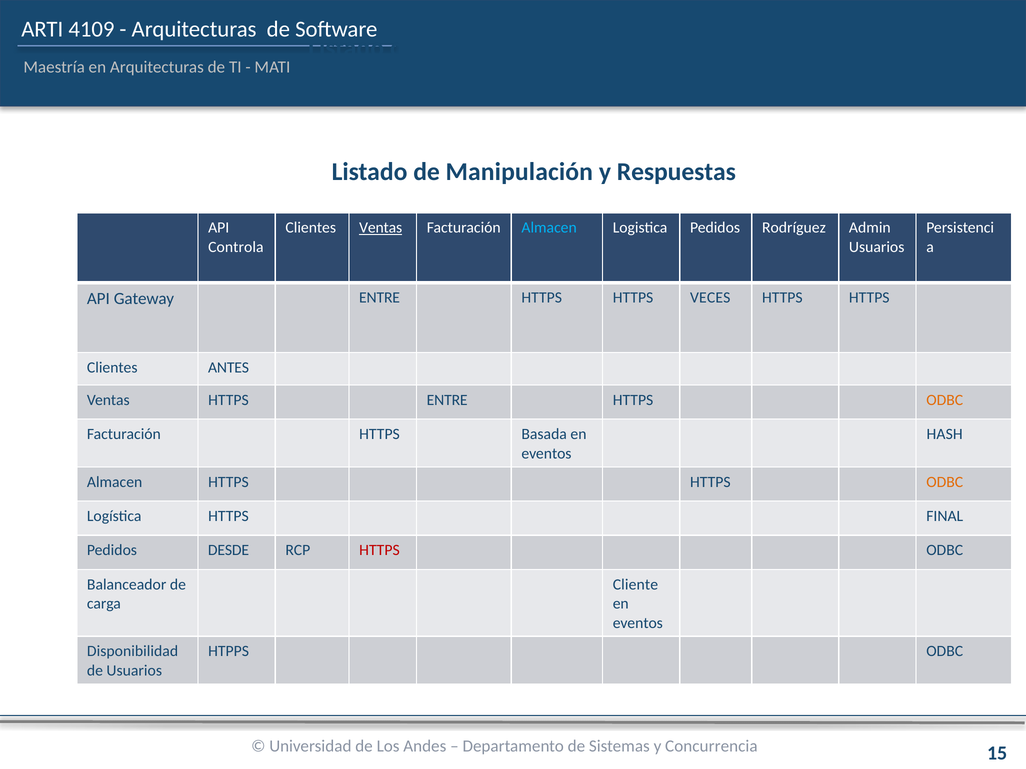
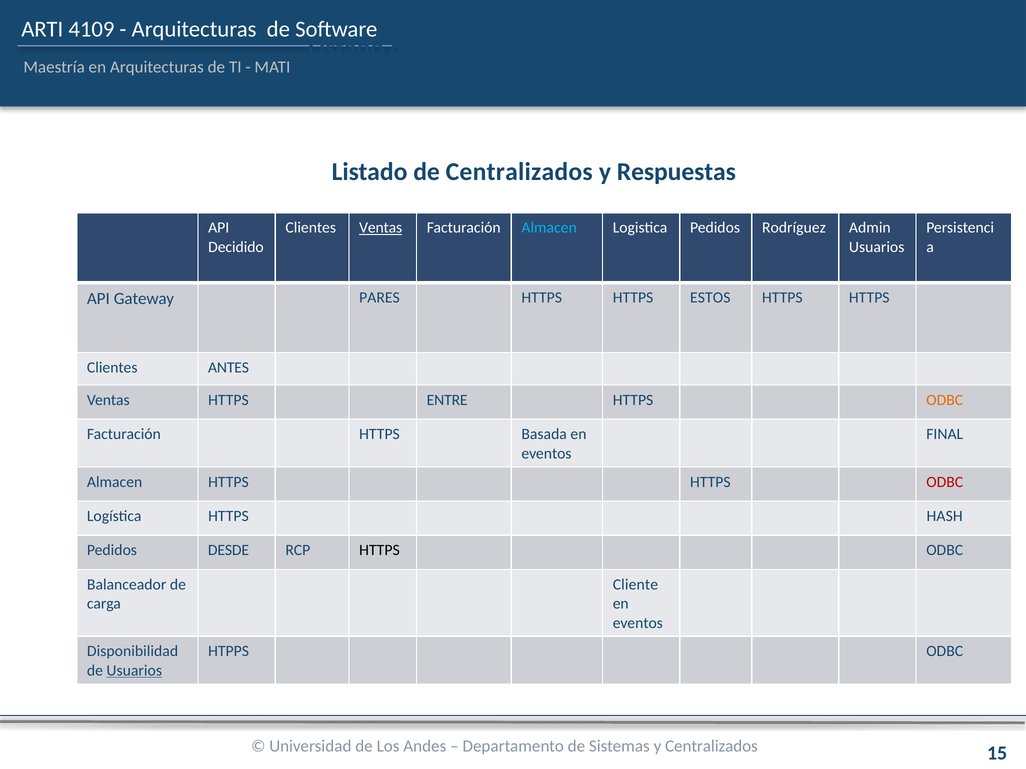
de Manipulación: Manipulación -> Centralizados (519, 172)
Controla: Controla -> Decidido (236, 247)
Gateway ENTRE: ENTRE -> PARES (379, 298)
VECES: VECES -> ESTOS (710, 298)
HASH: HASH -> FINAL (945, 434)
ODBC colour: orange -> red (945, 482)
FINAL: FINAL -> HASH (945, 516)
HTTPS colour: red -> black (379, 551)
Usuarios underline: none -> present (134, 671)
y Concurrencia: Concurrencia -> Centralizados (711, 747)
